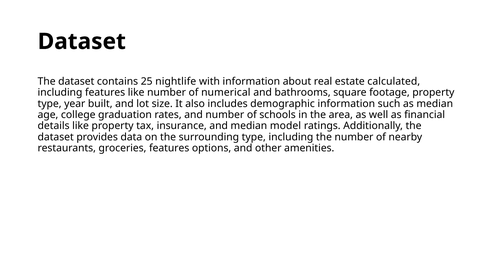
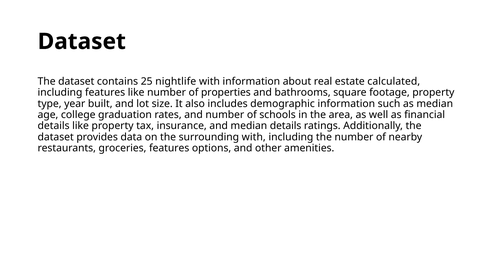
numerical: numerical -> properties (226, 92)
median model: model -> details (286, 126)
surrounding type: type -> with (254, 137)
